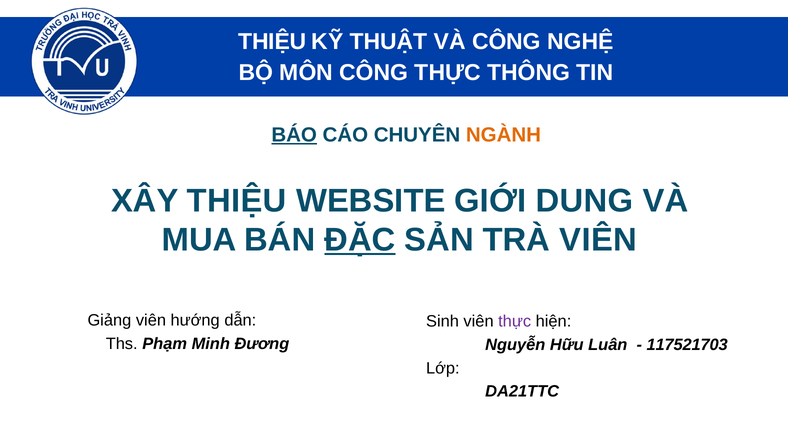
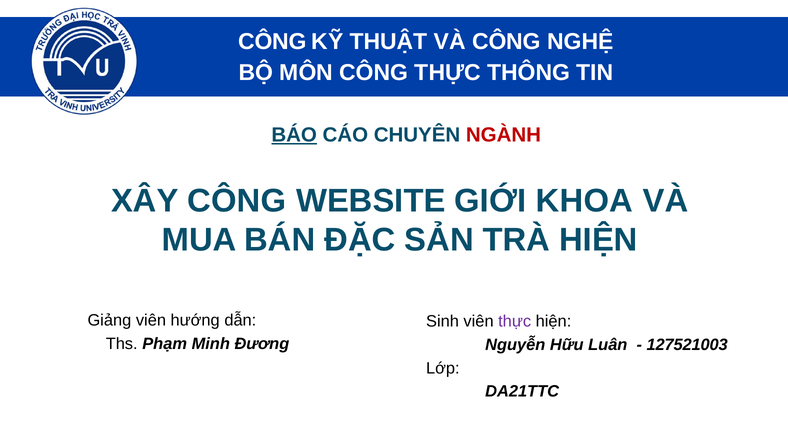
THIỆU: THIỆU -> CÔNG (272, 41)
NGÀNH colour: orange -> red (503, 135)
XÂY THIỆU: THIỆU -> CÔNG (237, 201)
DUNG: DUNG -> KHOA (584, 201)
ĐẶC underline: present -> none (360, 240)
TRÀ VIÊN: VIÊN -> HIỆN (598, 240)
117521703: 117521703 -> 127521003 (687, 345)
